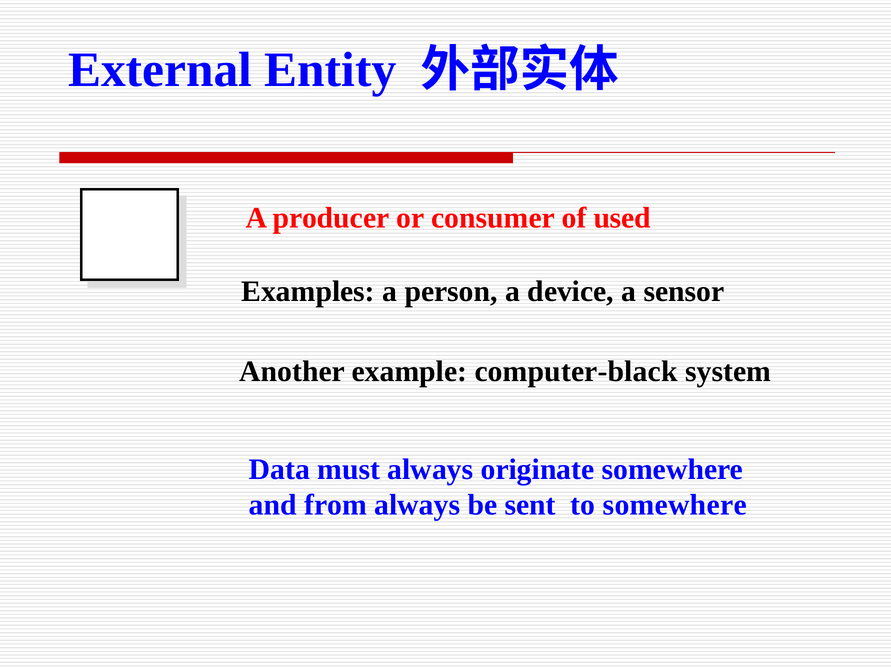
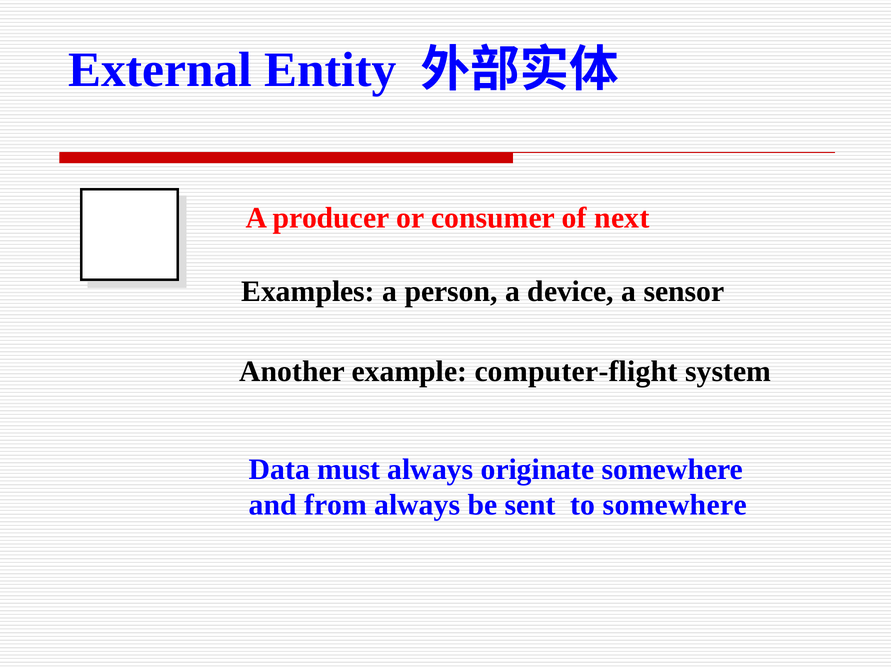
used: used -> next (622, 218)
computer-black: computer-black -> computer-flight (576, 371)
